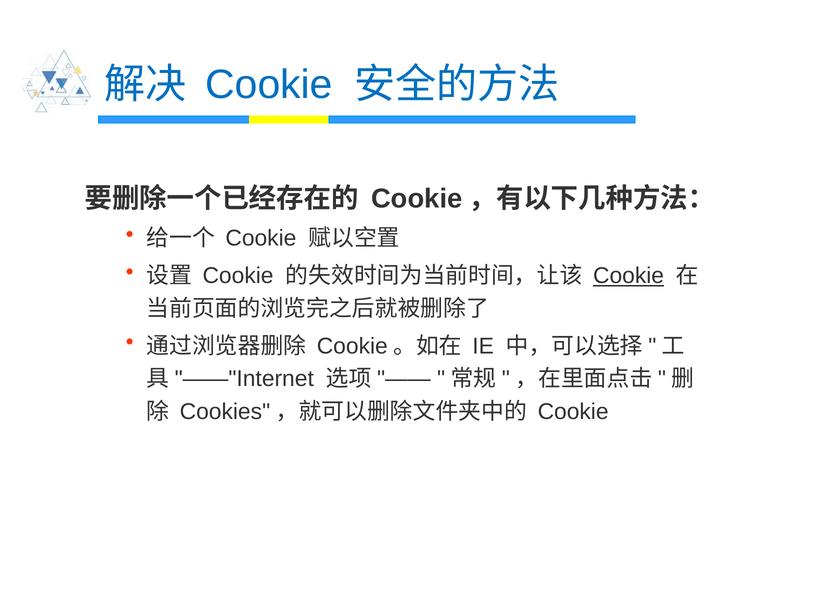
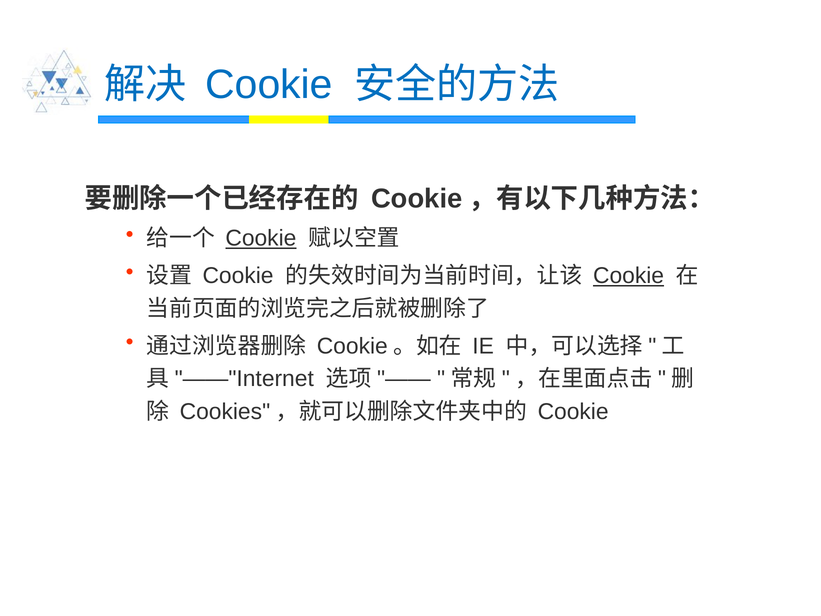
Cookie underline: none -> present (261, 238)
